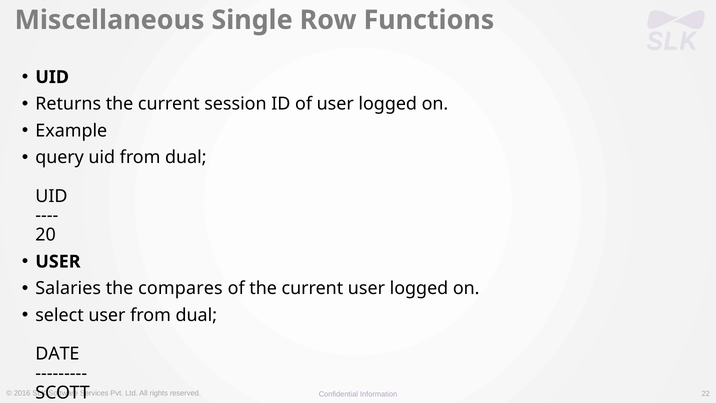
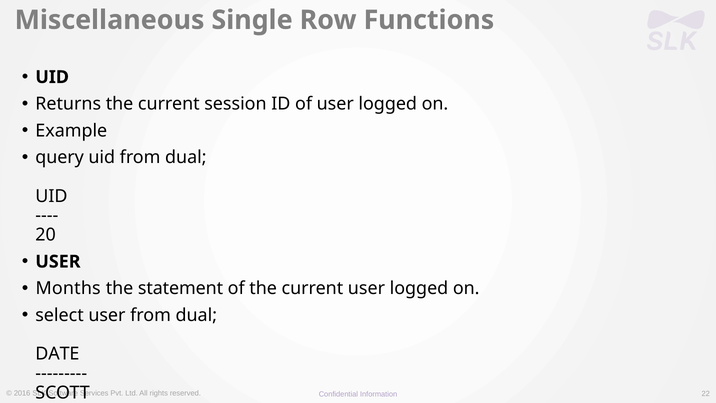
Salaries: Salaries -> Months (68, 288)
compares: compares -> statement (181, 288)
